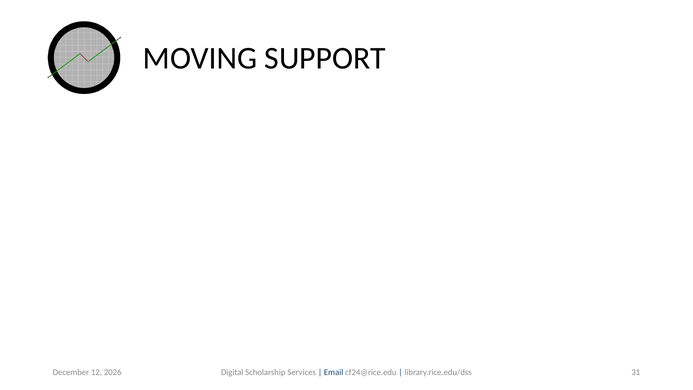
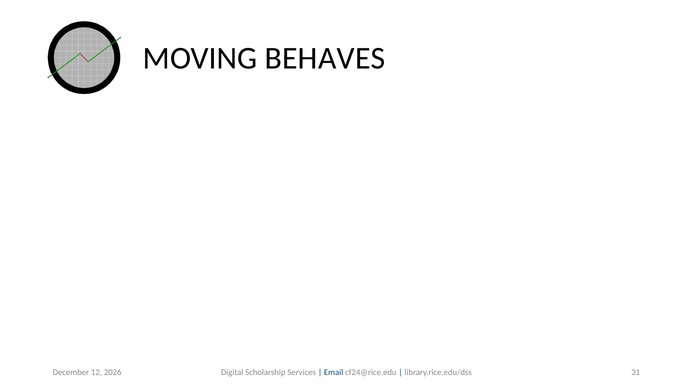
SUPPORT: SUPPORT -> BEHAVES (325, 58)
